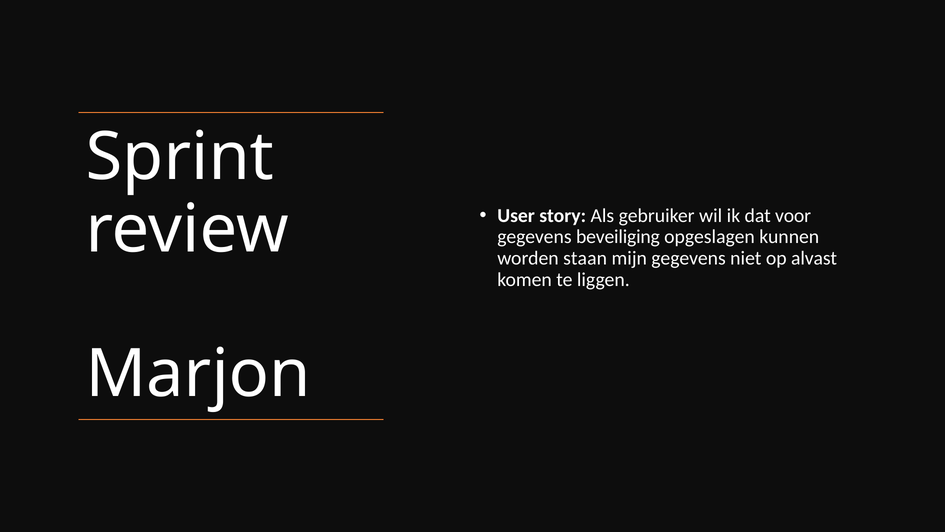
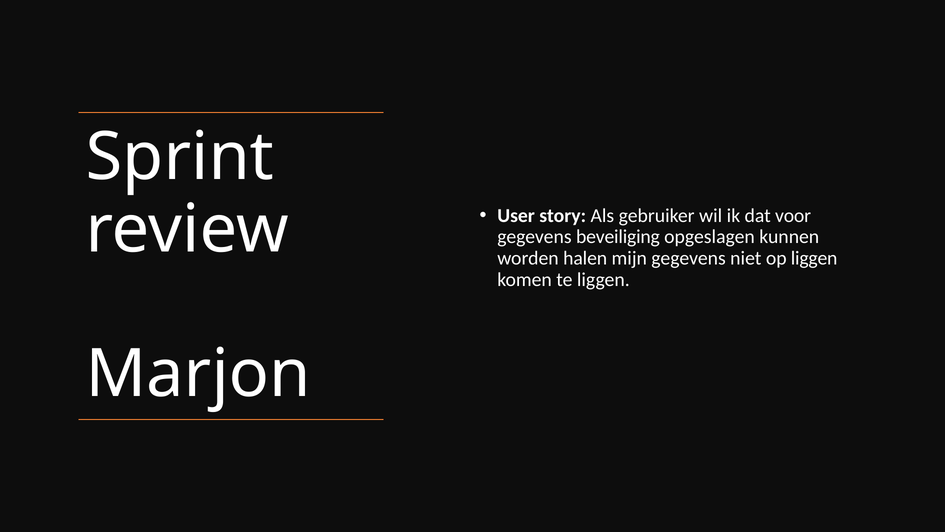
staan: staan -> halen (585, 258)
op alvast: alvast -> liggen (814, 258)
